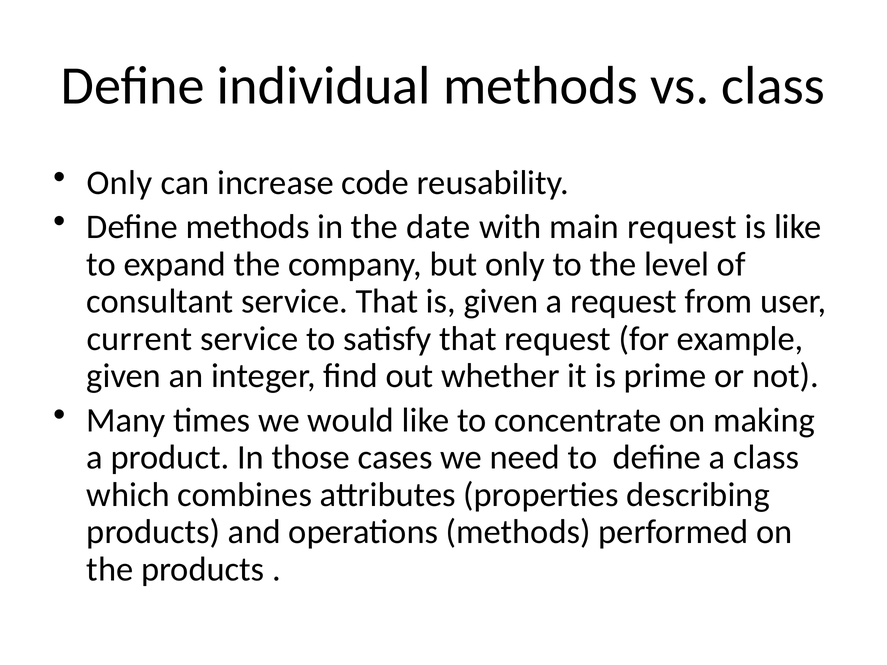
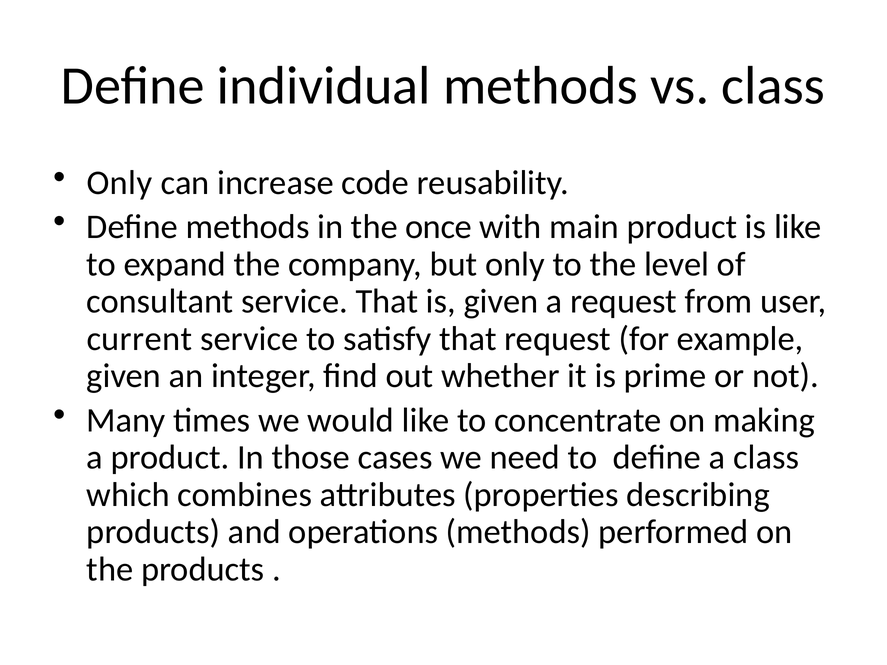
date: date -> once (439, 227)
main request: request -> product (682, 227)
